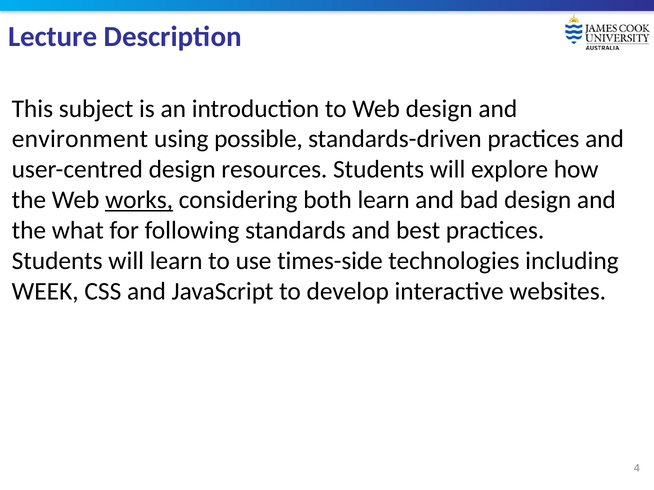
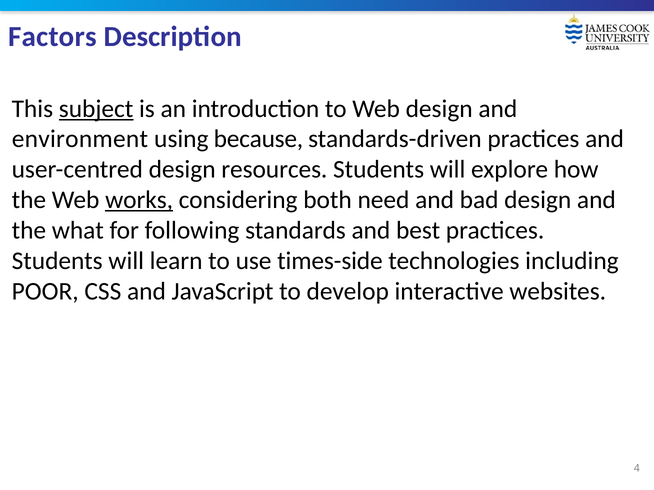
Lecture: Lecture -> Factors (52, 37)
subject underline: none -> present (96, 109)
possible: possible -> because (258, 139)
both learn: learn -> need (383, 200)
WEEK: WEEK -> POOR (45, 291)
